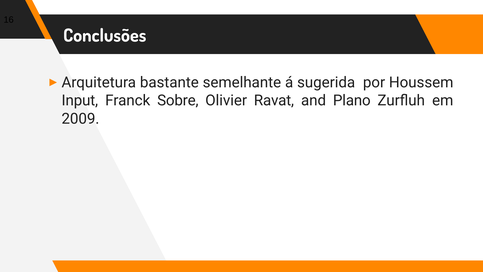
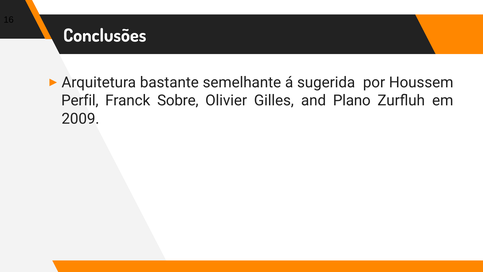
Input: Input -> Perfil (80, 101)
Ravat: Ravat -> Gilles (274, 101)
